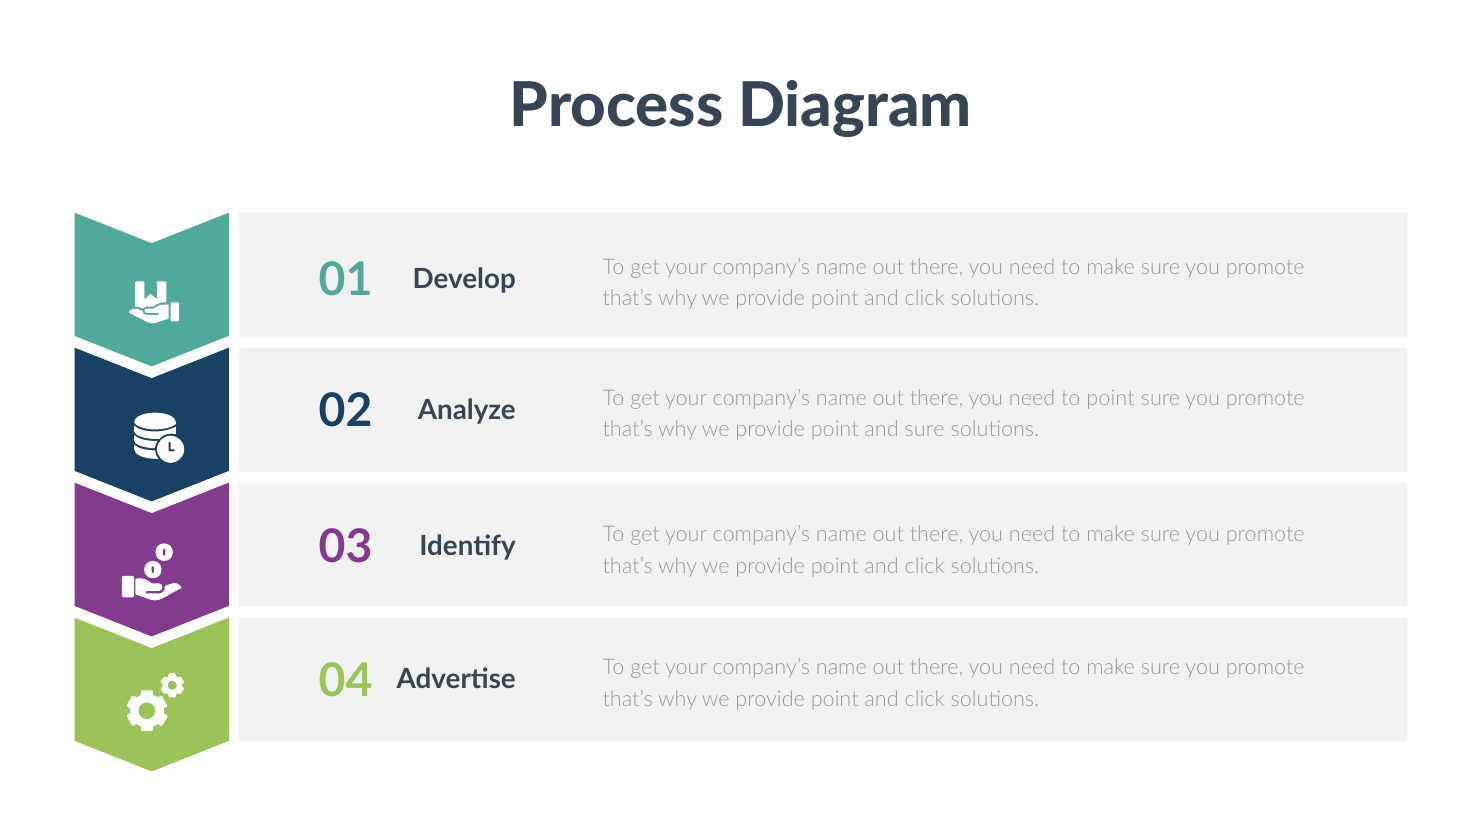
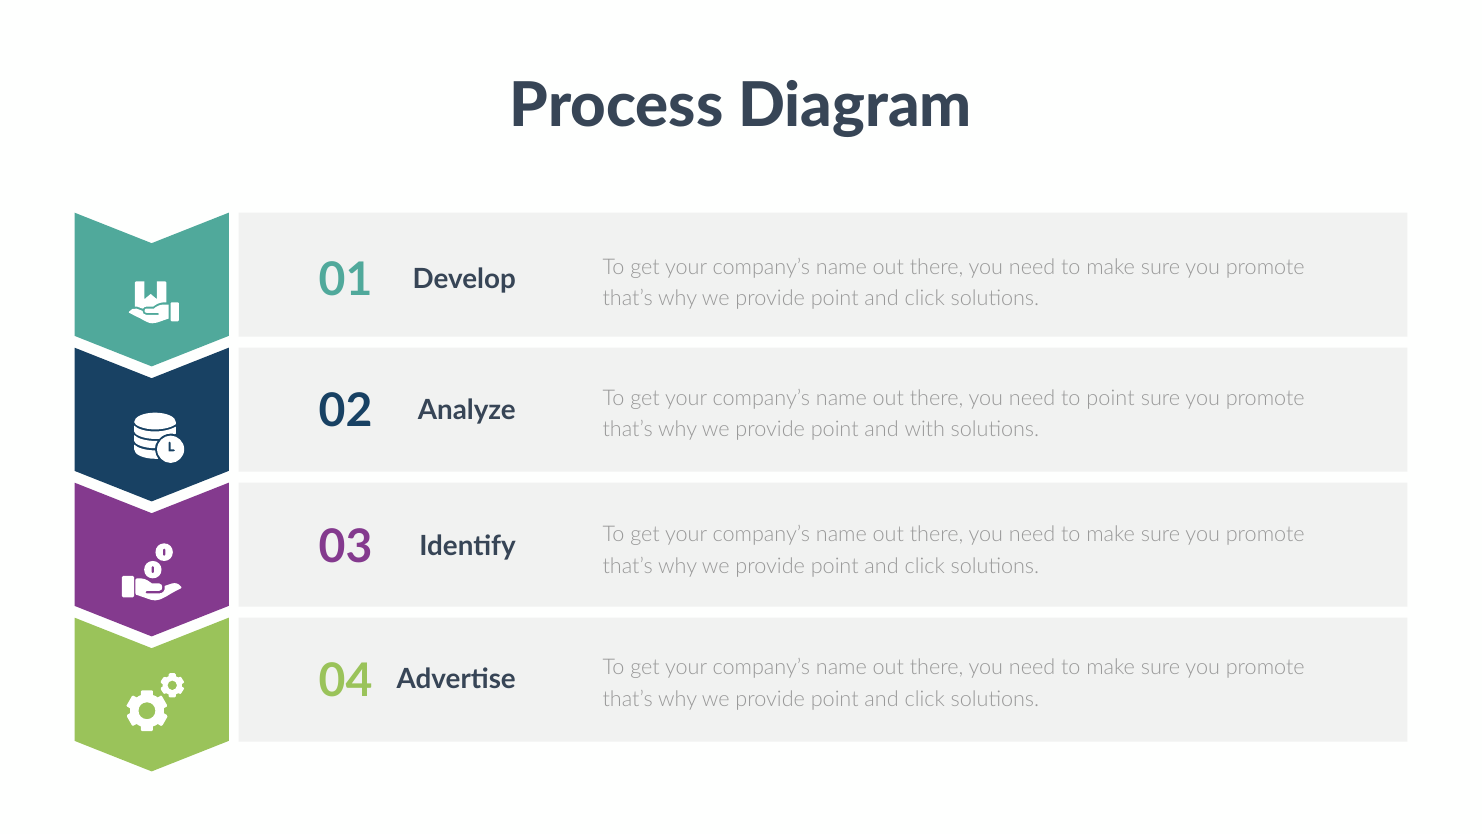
and sure: sure -> with (925, 430)
